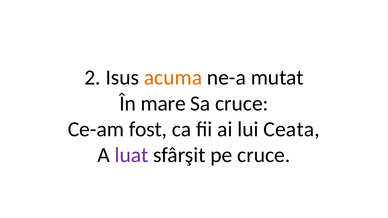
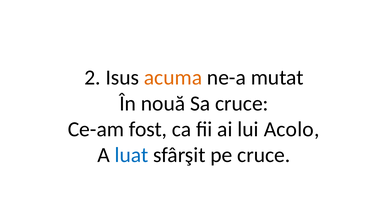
mare: mare -> nouă (163, 104)
Ceata: Ceata -> Acolo (292, 129)
luat colour: purple -> blue (132, 155)
